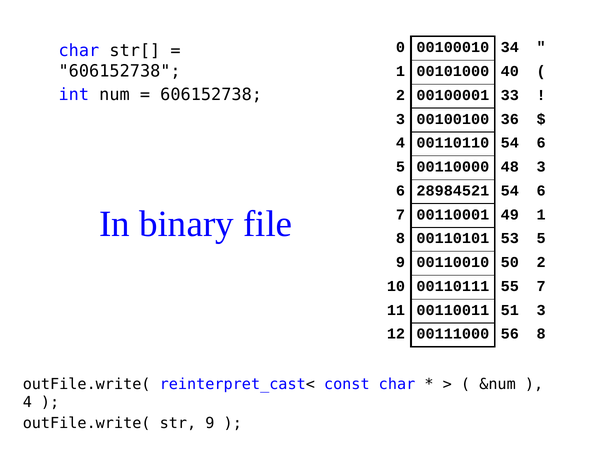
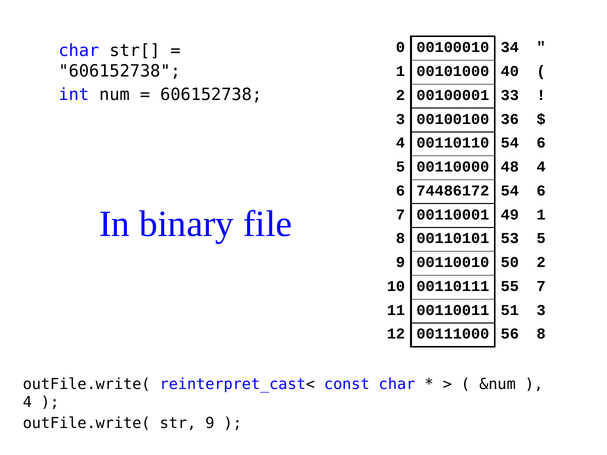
48 3: 3 -> 4 (541, 167)
28984521: 28984521 -> 74486172 (453, 191)
